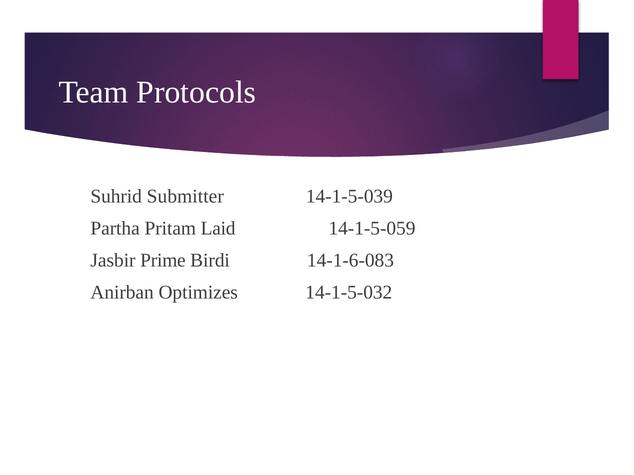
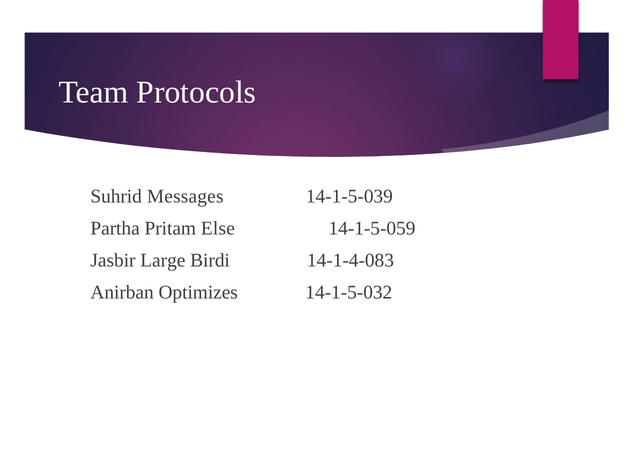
Submitter: Submitter -> Messages (185, 197)
Laid: Laid -> Else (218, 229)
Prime: Prime -> Large (163, 261)
14-1-6-083: 14-1-6-083 -> 14-1-4-083 (350, 261)
